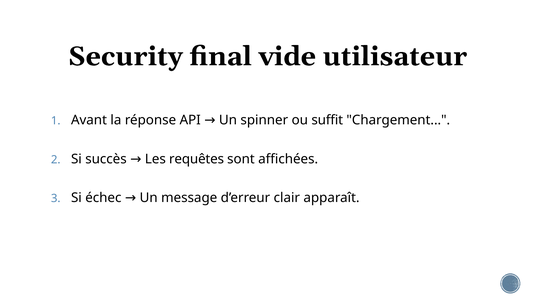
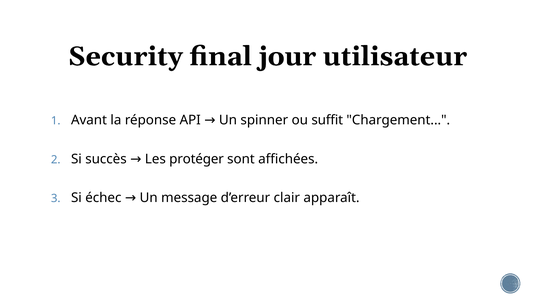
vide: vide -> jour (287, 56)
requêtes: requêtes -> protéger (197, 159)
